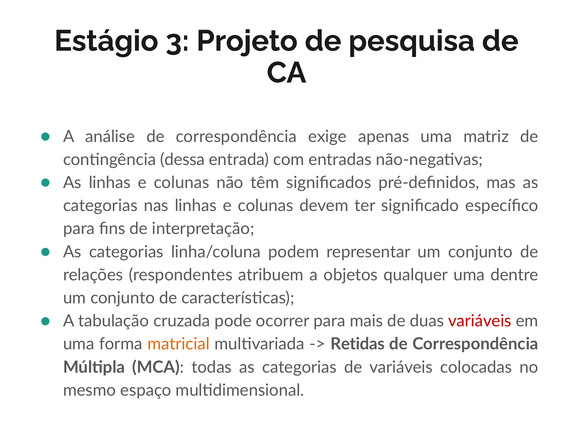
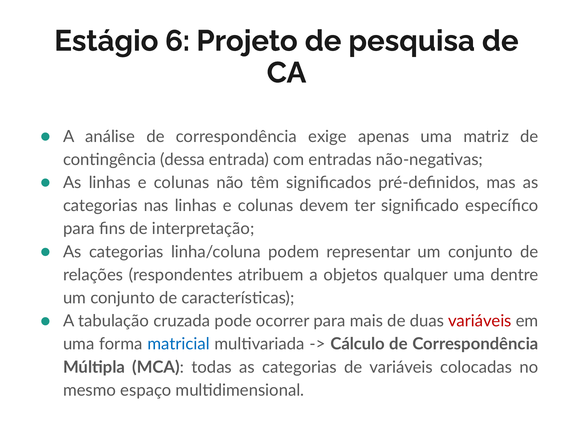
3: 3 -> 6 (178, 41)
matricial colour: orange -> blue (179, 344)
Retidas: Retidas -> Cálculo (358, 344)
